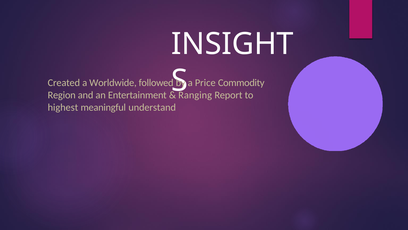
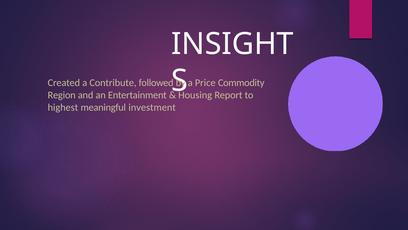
Worldwide: Worldwide -> Contribute (113, 83)
Ranging: Ranging -> Housing (195, 95)
understand: understand -> investment (152, 107)
